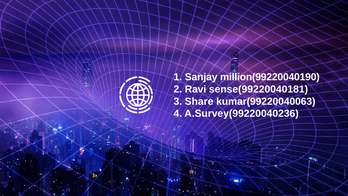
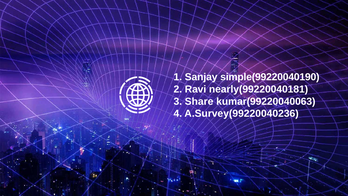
million(99220040190: million(99220040190 -> simple(99220040190 (270, 77)
sense(99220040181: sense(99220040181 -> nearly(99220040181 (259, 89)
